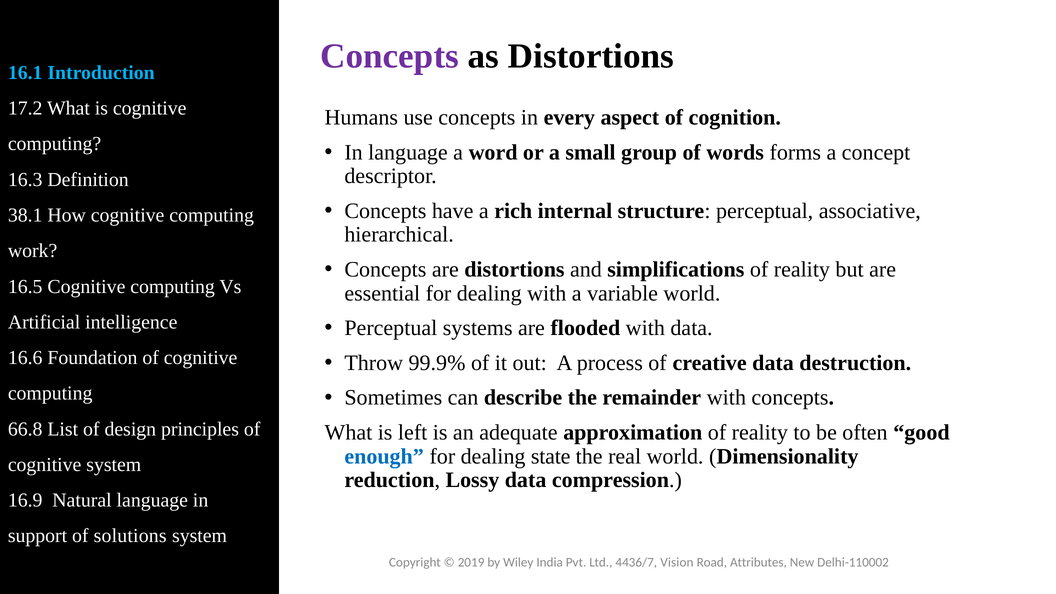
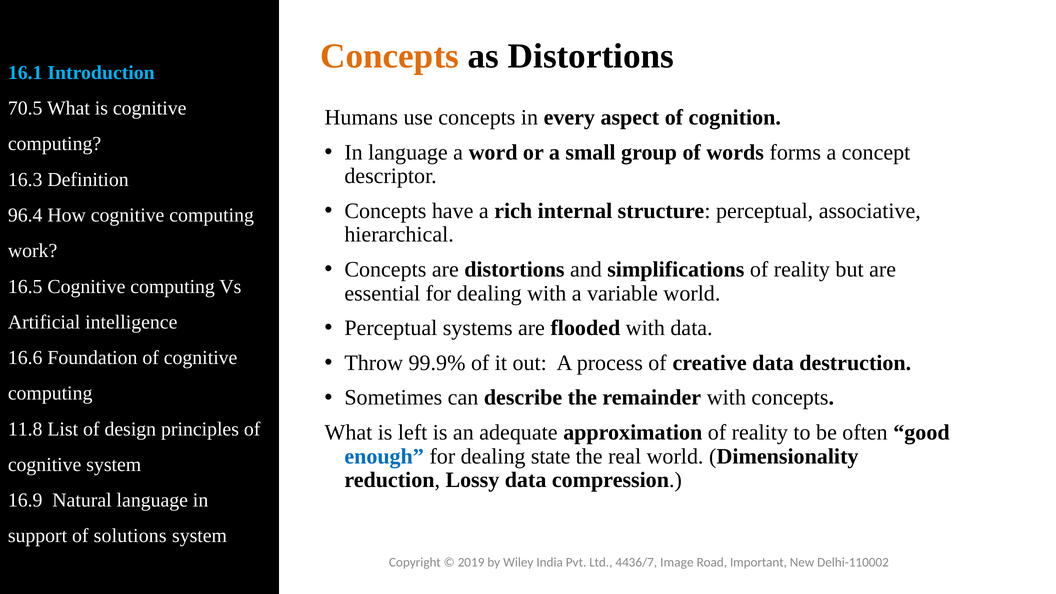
Concepts colour: purple -> orange (390, 56)
17.2: 17.2 -> 70.5 (25, 108)
38.1: 38.1 -> 96.4 (25, 215)
66.8: 66.8 -> 11.8 (25, 429)
Vision: Vision -> Image (677, 562)
Attributes: Attributes -> Important (758, 562)
